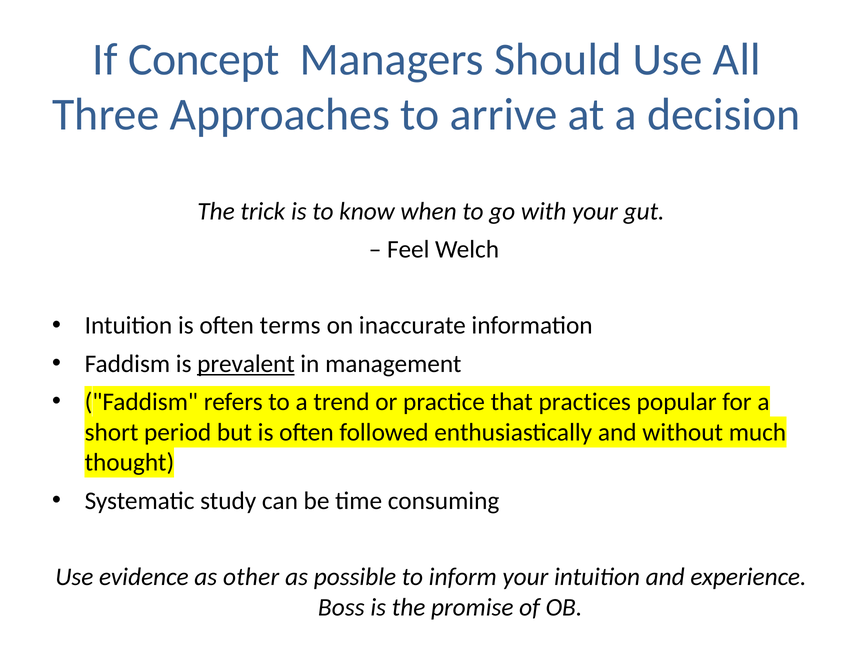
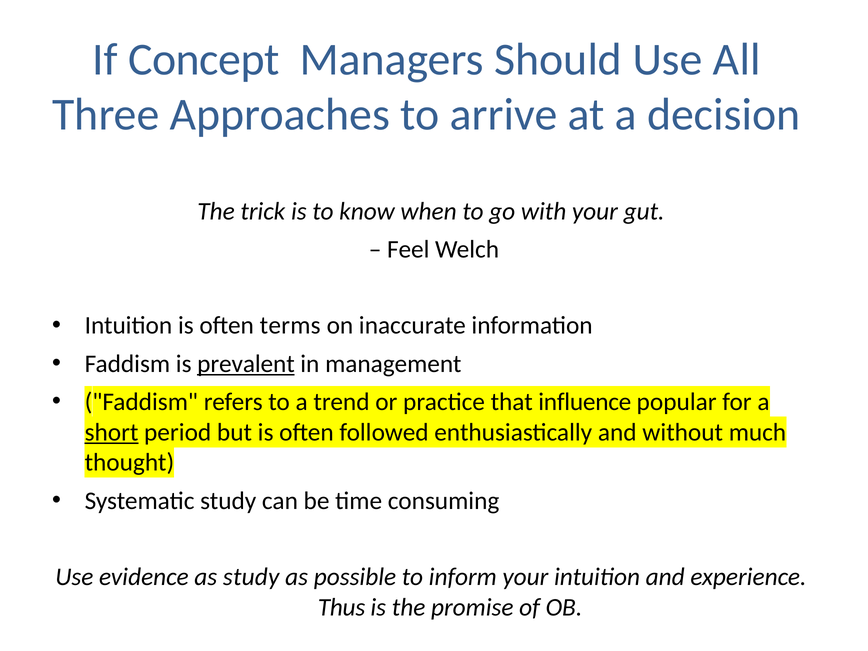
practices: practices -> influence (585, 402)
short underline: none -> present (112, 432)
as other: other -> study (251, 577)
Boss: Boss -> Thus (342, 607)
